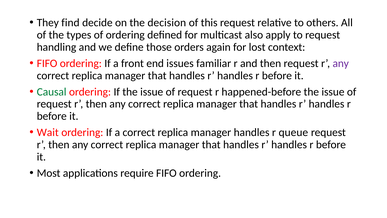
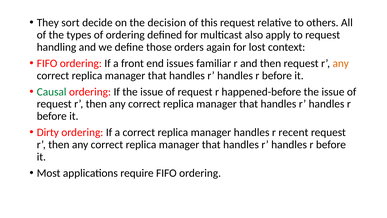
find: find -> sort (70, 23)
any colour: purple -> orange (341, 63)
Wait: Wait -> Dirty (48, 132)
queue: queue -> recent (293, 132)
